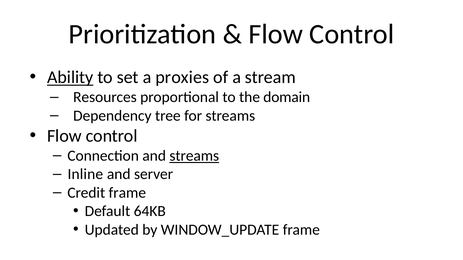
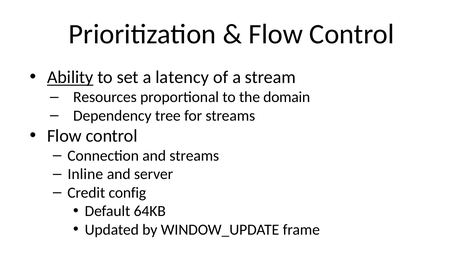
proxies: proxies -> latency (182, 77)
streams underline: present -> none (194, 156)
Credit frame: frame -> config (127, 193)
